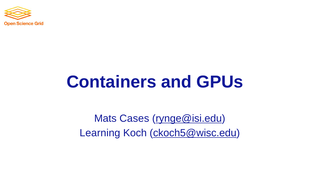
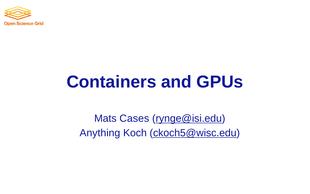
Learning: Learning -> Anything (100, 133)
